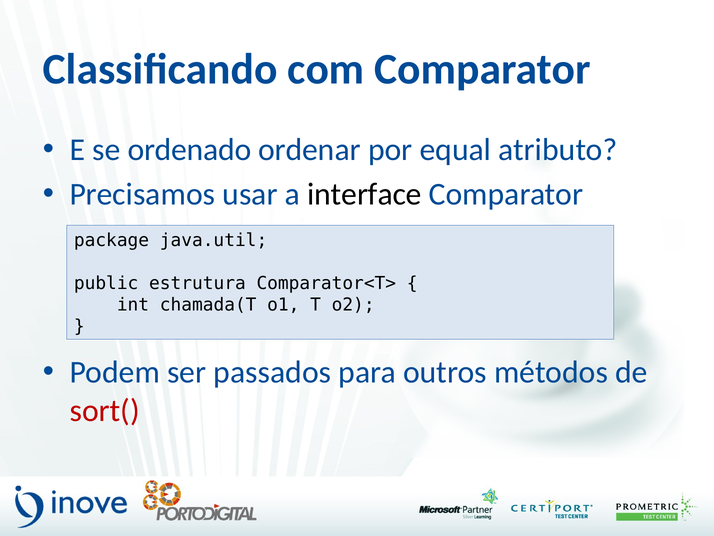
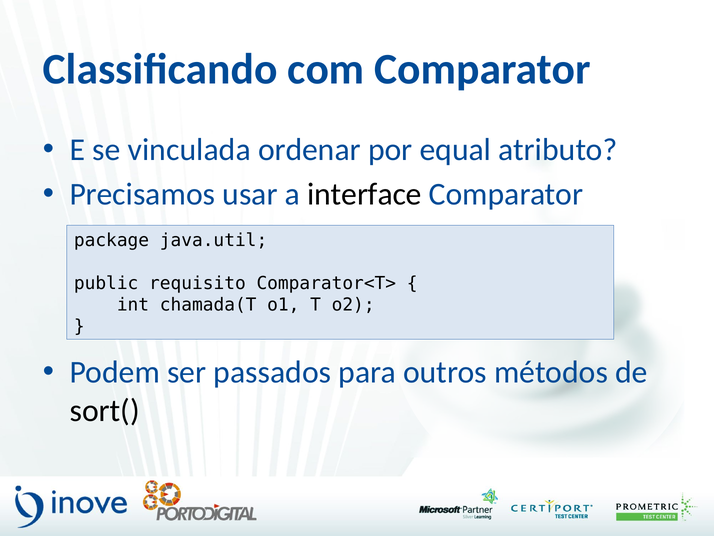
ordenado: ordenado -> vinculada (189, 150)
estrutura: estrutura -> requisito (197, 283)
sort( colour: red -> black (105, 410)
